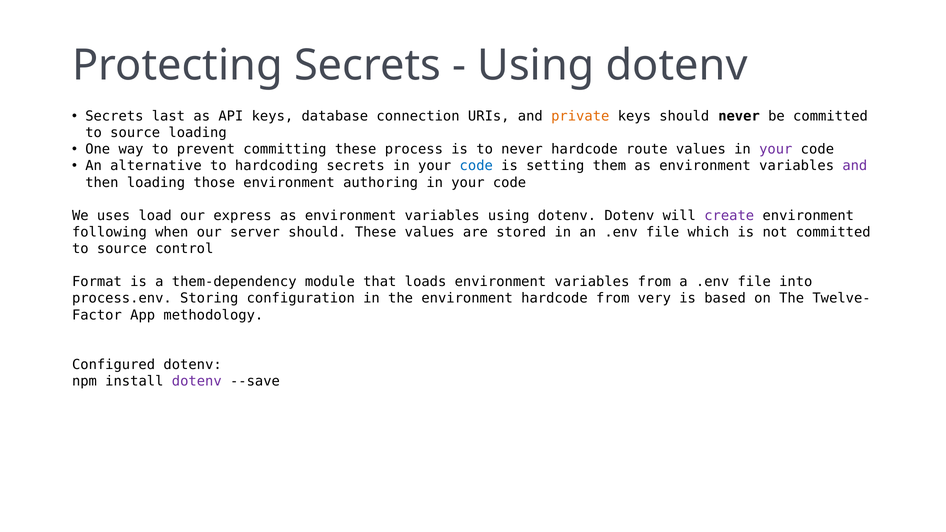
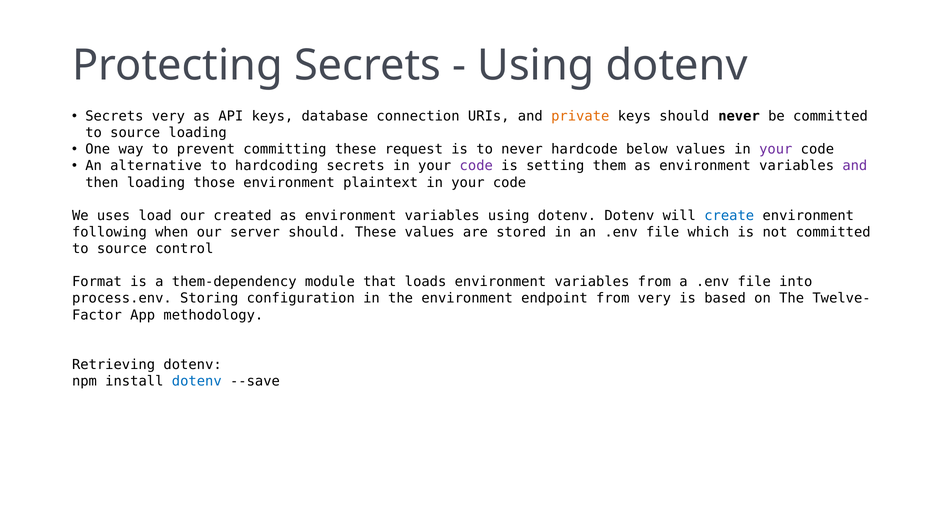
Secrets last: last -> very (168, 116)
process: process -> request (414, 149)
route: route -> below (647, 149)
code colour: blue -> purple (476, 166)
authoring: authoring -> plaintext (381, 183)
express: express -> created (243, 216)
create colour: purple -> blue (729, 216)
environment hardcode: hardcode -> endpoint (554, 298)
Configured: Configured -> Retrieving (114, 365)
dotenv colour: purple -> blue (197, 381)
